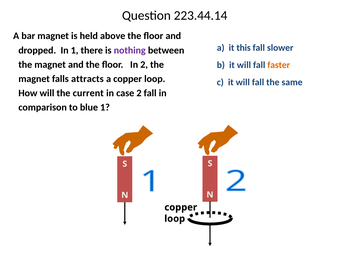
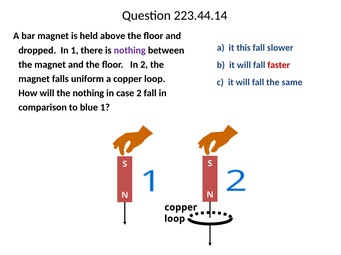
faster colour: orange -> red (279, 65)
attracts: attracts -> uniform (87, 79)
the current: current -> nothing (88, 93)
